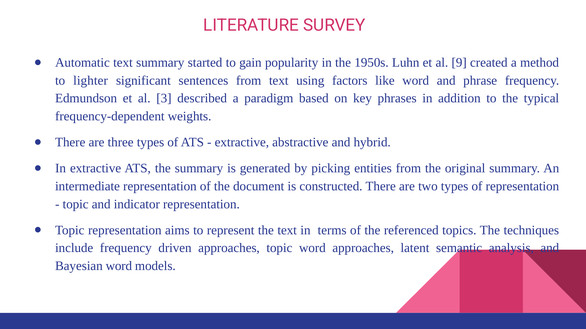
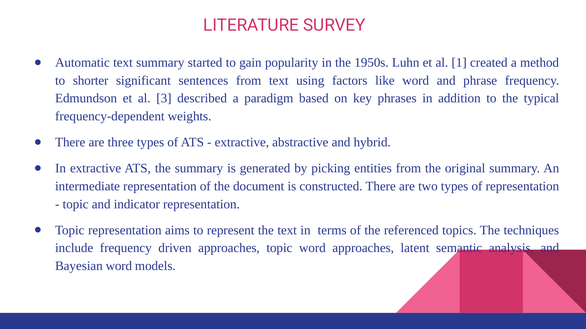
9: 9 -> 1 (459, 63)
lighter: lighter -> shorter (91, 81)
